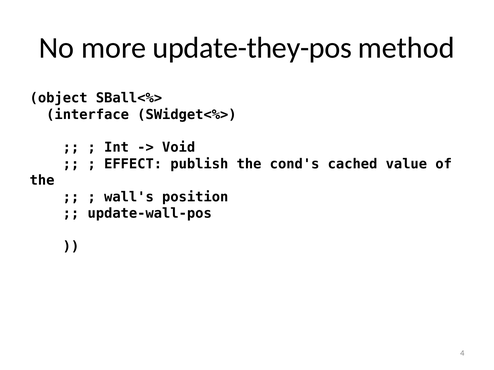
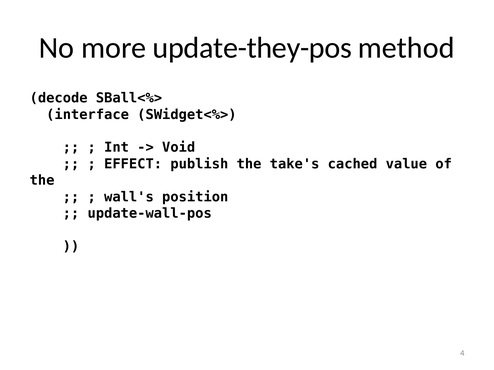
object: object -> decode (59, 98)
cond's: cond's -> take's (295, 164)
